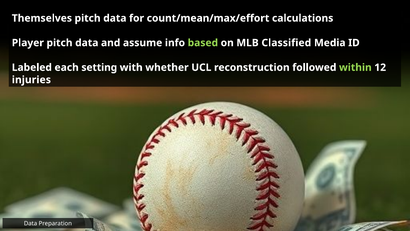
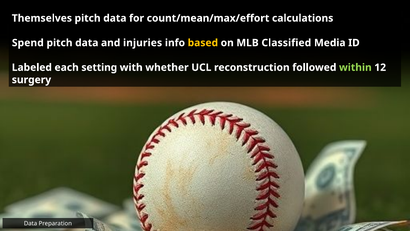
Player: Player -> Spend (28, 43)
assume: assume -> injuries (143, 43)
based colour: light green -> yellow (203, 43)
injuries: injuries -> surgery (31, 80)
